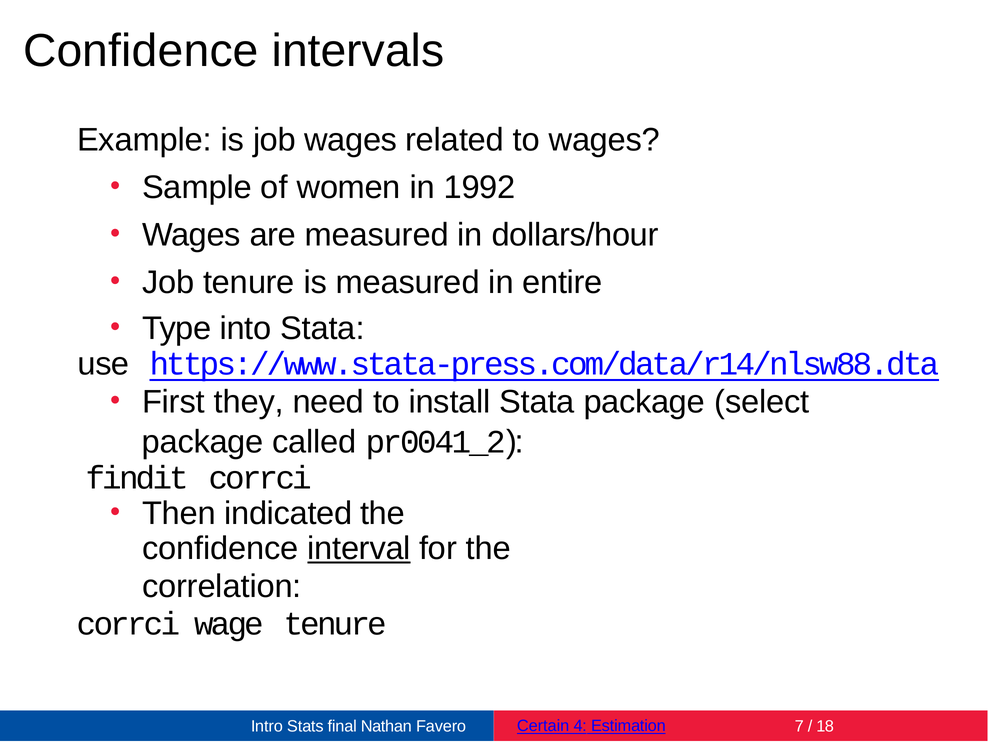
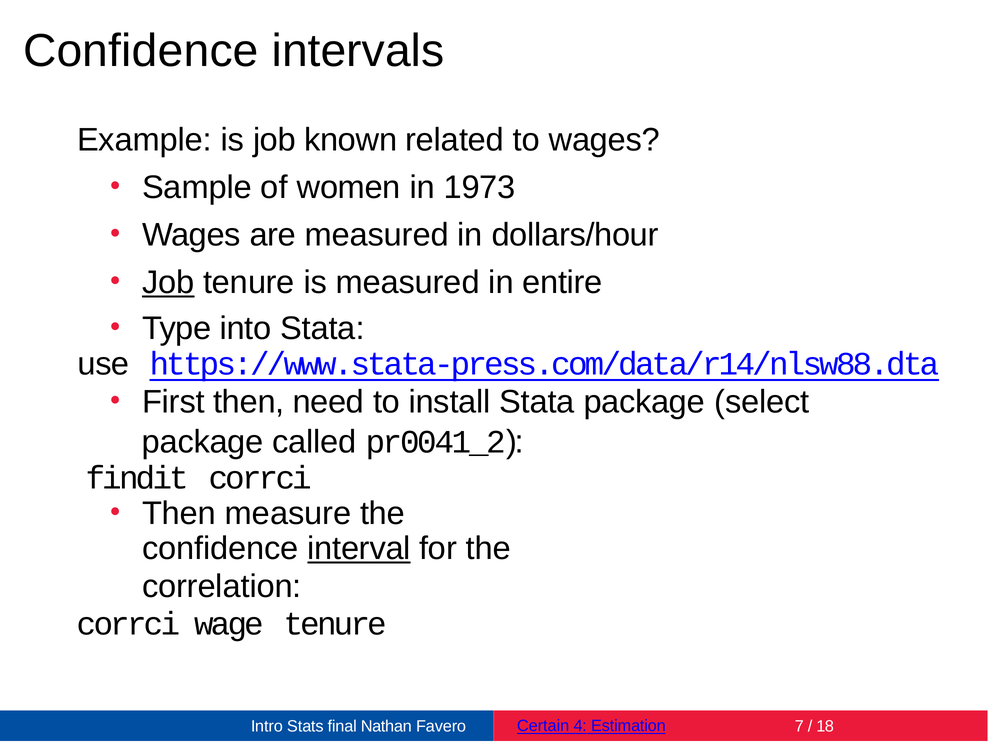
job wages: wages -> known (351, 140)
1992: 1992 -> 1973 (480, 187)
Job underline: none -> present (168, 282)
First they: they -> then (249, 402)
indicated: indicated -> measure (288, 513)
